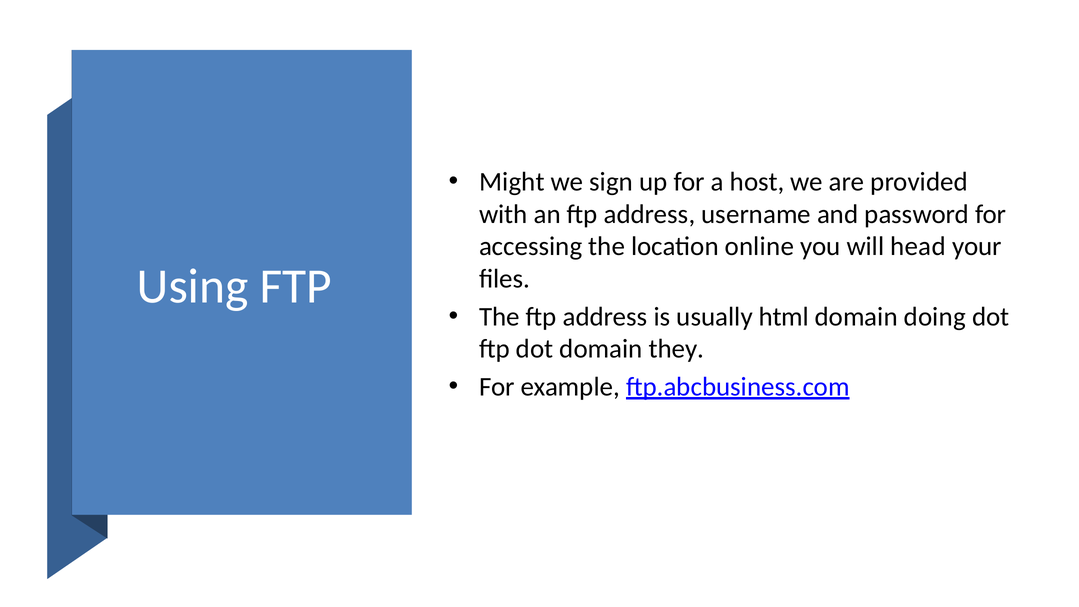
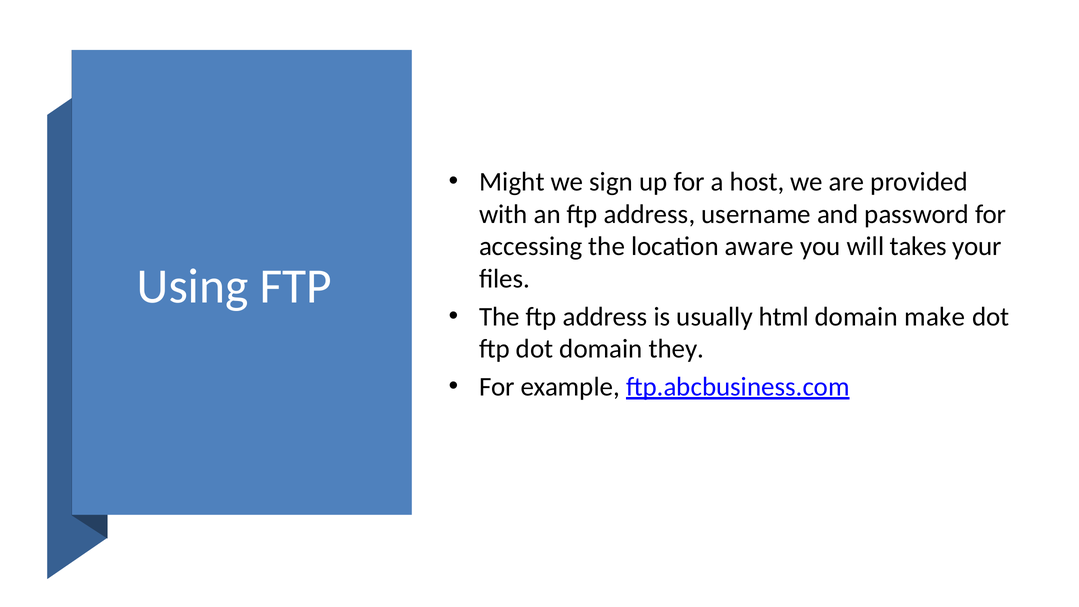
online: online -> aware (759, 247)
head: head -> takes (918, 247)
doing: doing -> make (935, 317)
